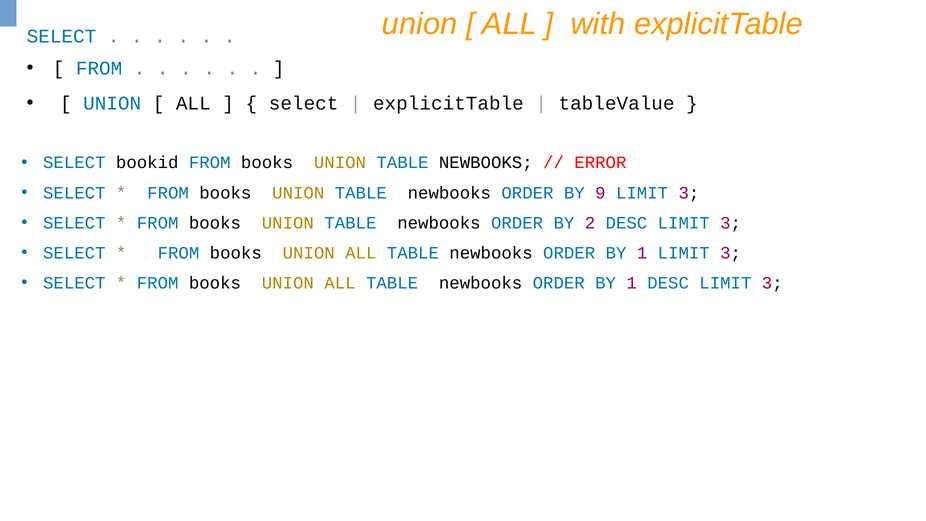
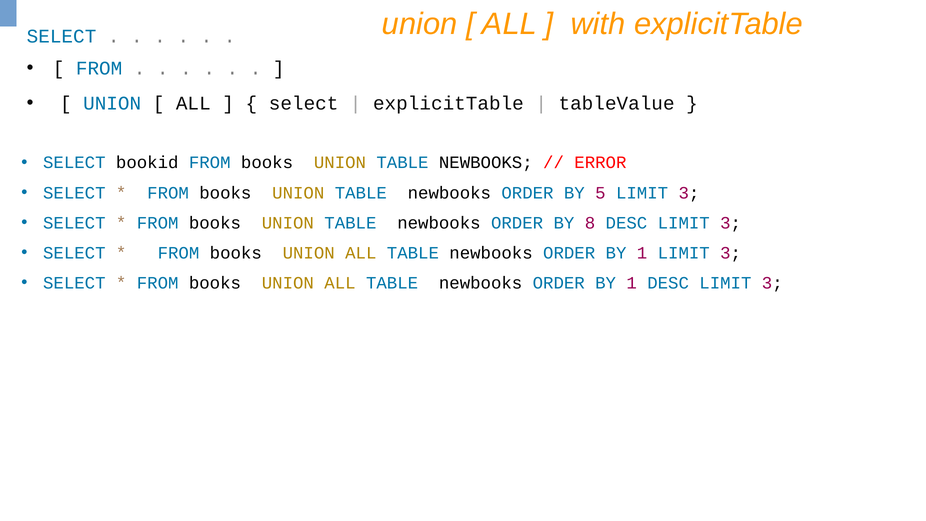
9: 9 -> 5 (600, 193)
2: 2 -> 8 (590, 223)
